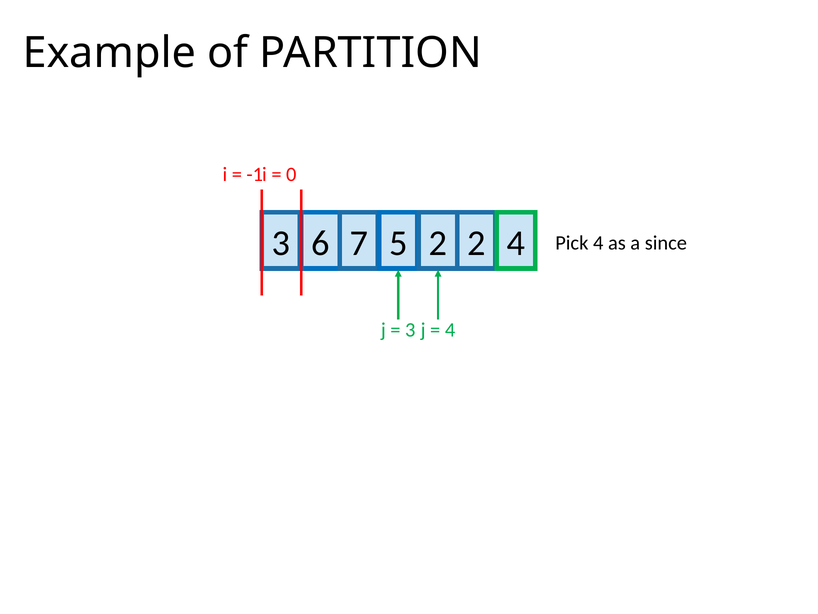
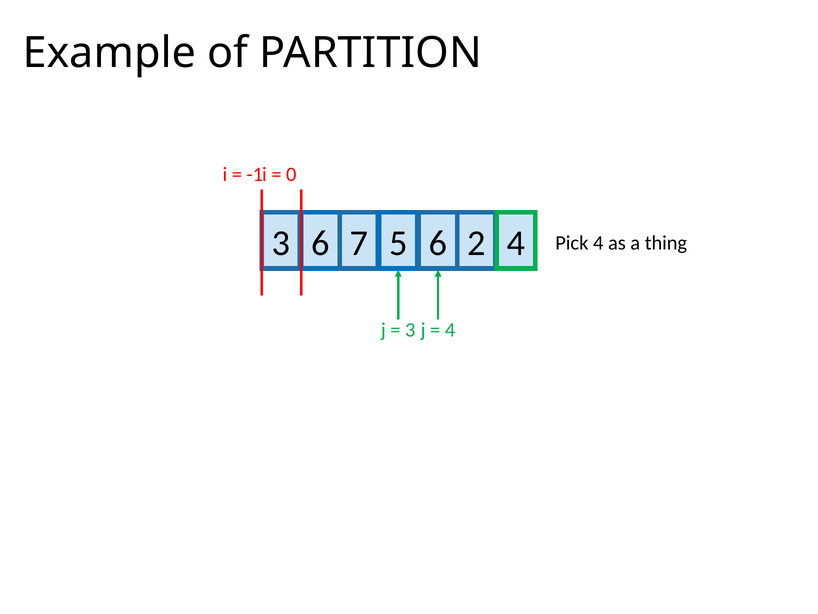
5 2: 2 -> 6 (438, 243)
since: since -> thing (666, 243)
